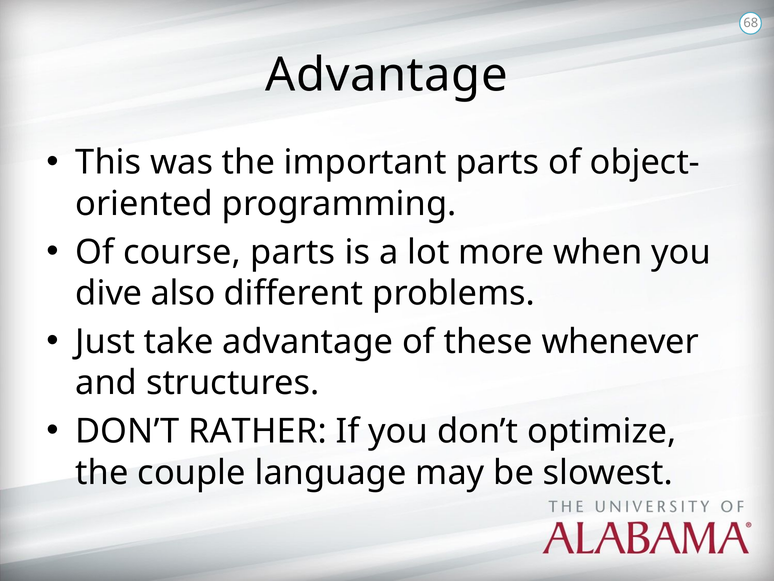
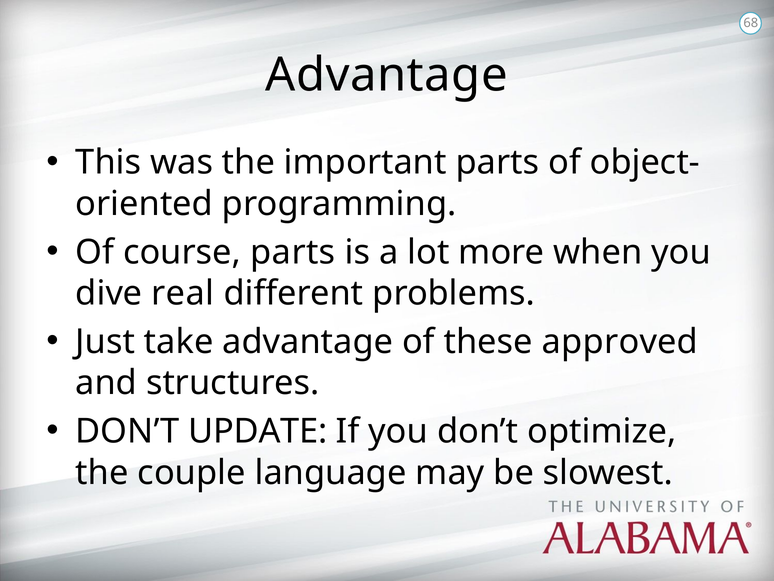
also: also -> real (183, 293)
whenever: whenever -> approved (620, 341)
RATHER: RATHER -> UPDATE (258, 431)
